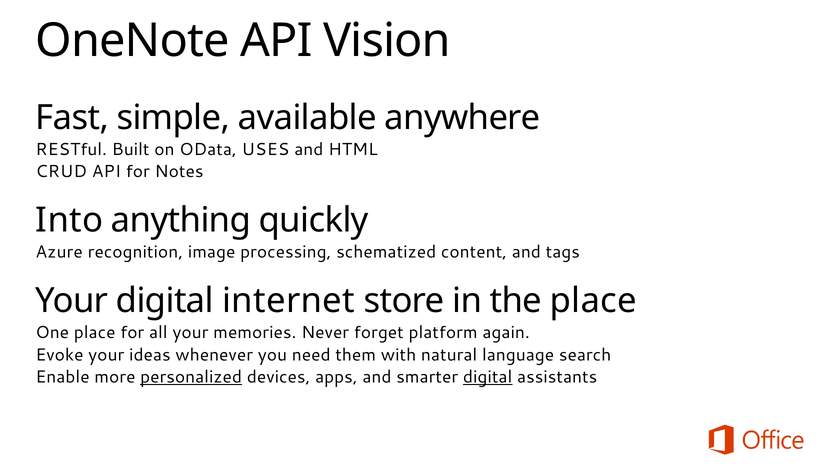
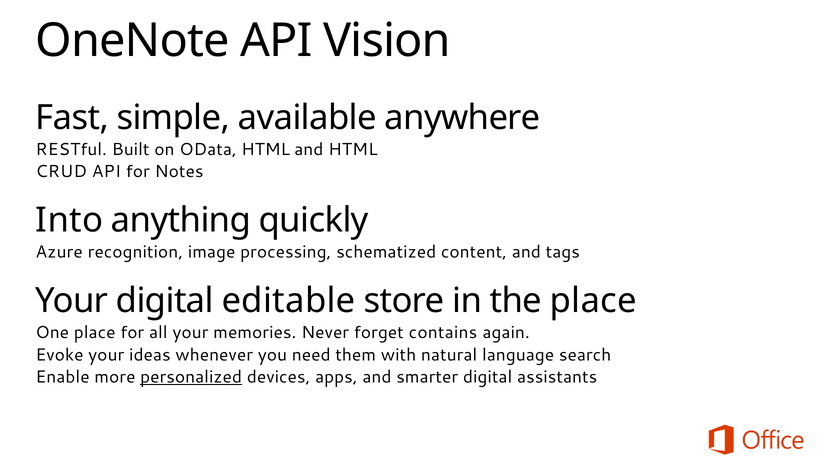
OData USES: USES -> HTML (266, 149)
internet: internet -> editable (289, 301)
platform: platform -> contains (443, 333)
digital underline: present -> none (488, 377)
